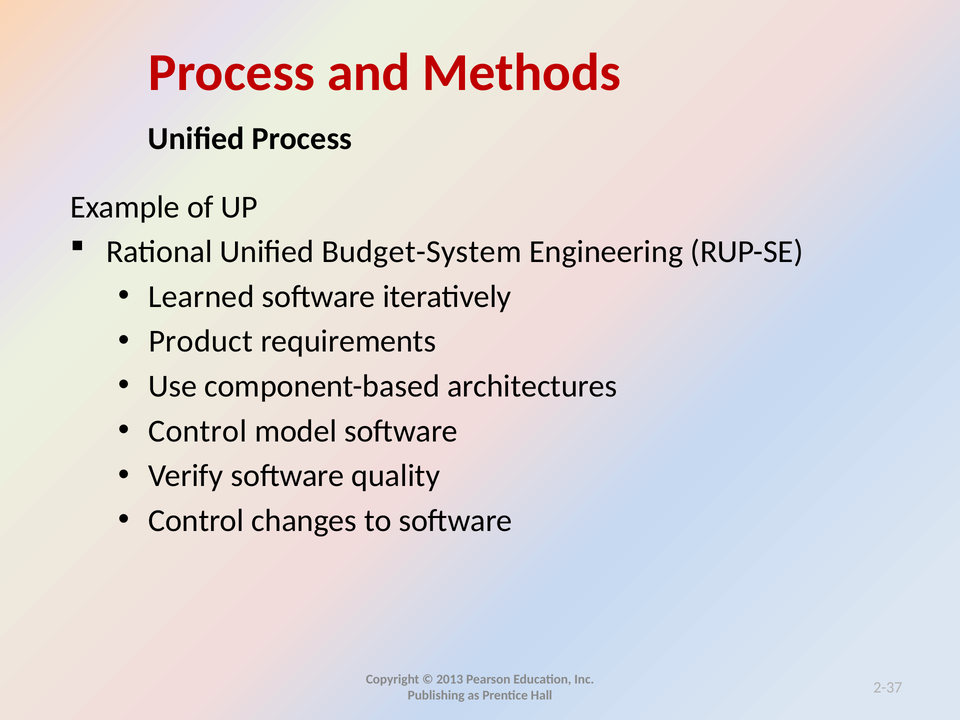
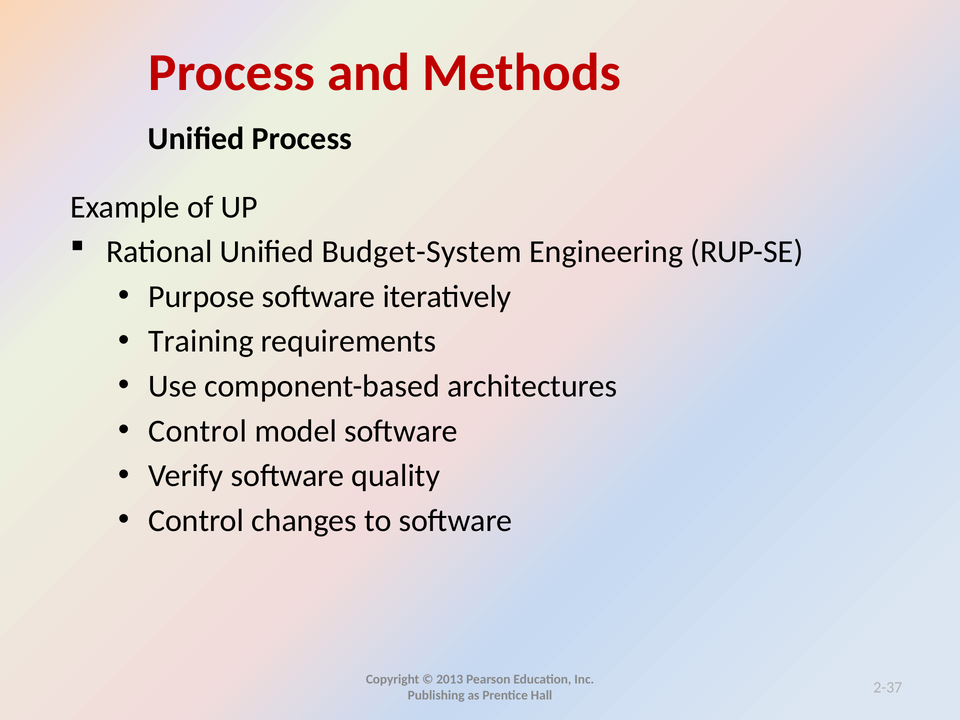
Learned: Learned -> Purpose (201, 297)
Product: Product -> Training (201, 341)
